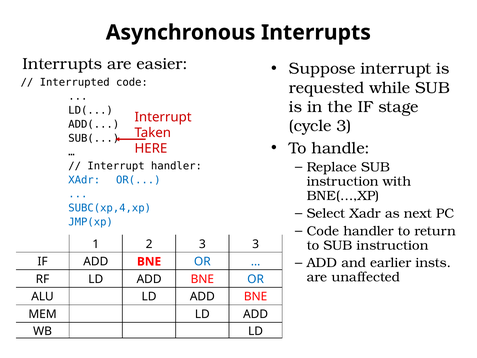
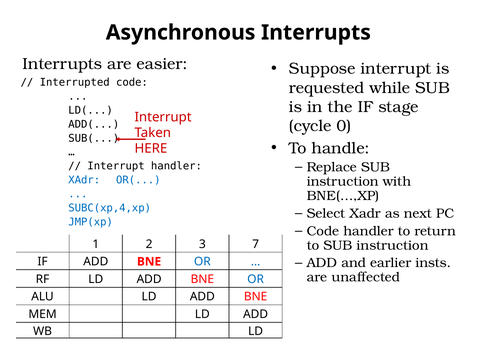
cycle 3: 3 -> 0 (344, 126)
3 3: 3 -> 7 (256, 244)
